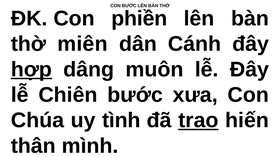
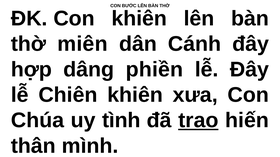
Con phiền: phiền -> khiên (139, 19)
hợp underline: present -> none (31, 70)
muôn: muôn -> phiền (154, 70)
Chiên bước: bước -> khiên (135, 95)
